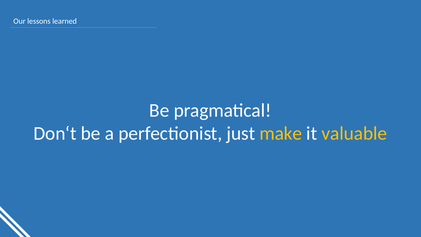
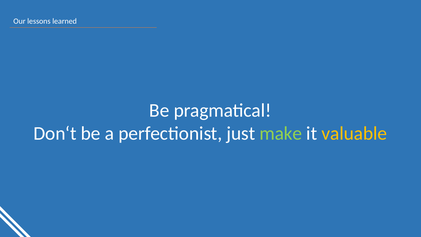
make colour: yellow -> light green (281, 133)
